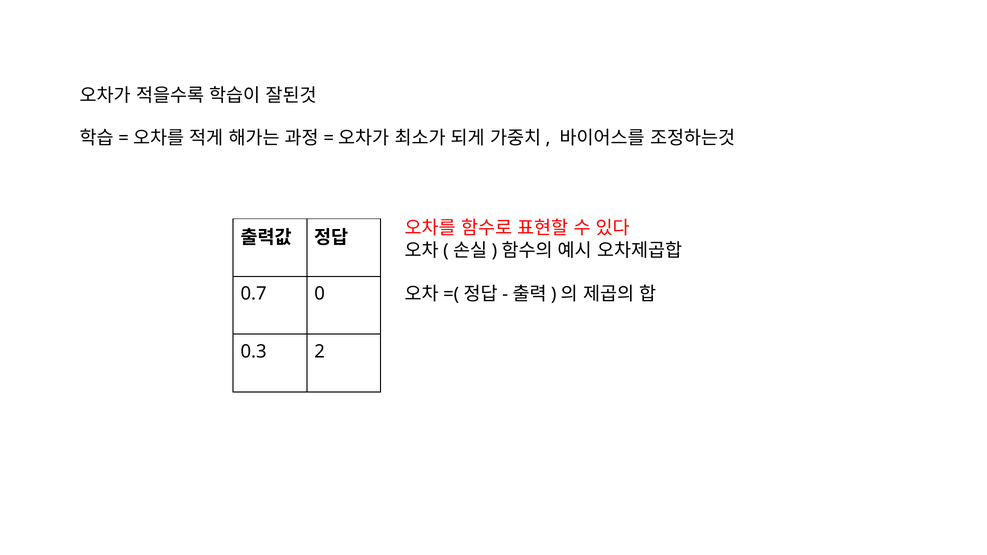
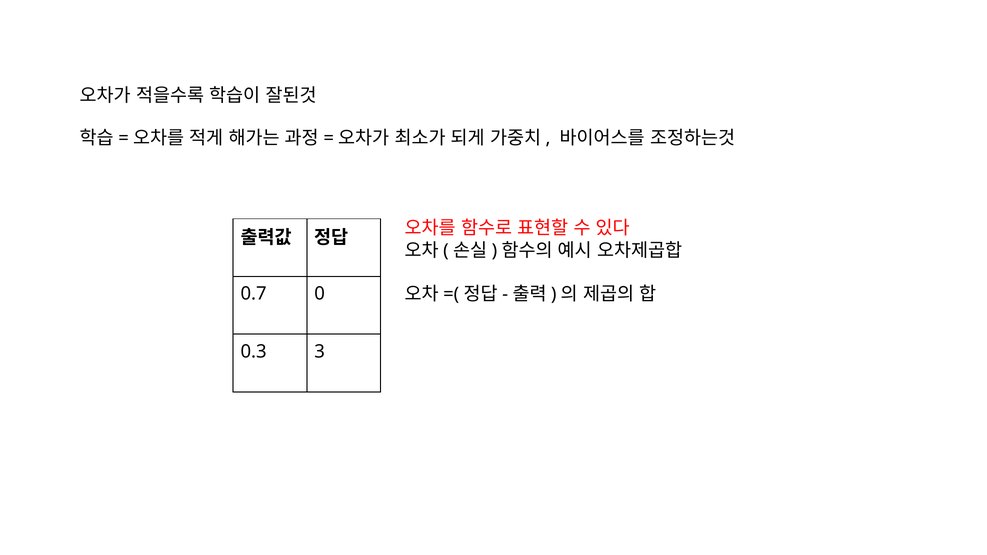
2: 2 -> 3 (320, 352)
